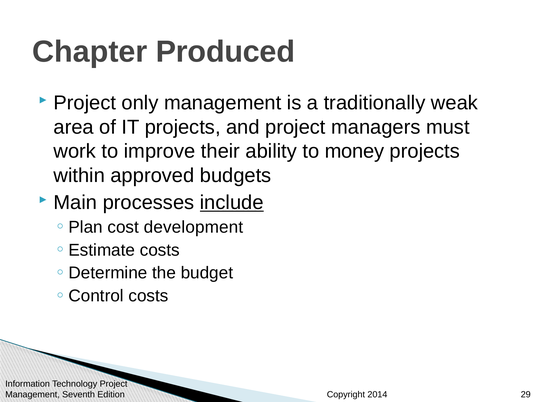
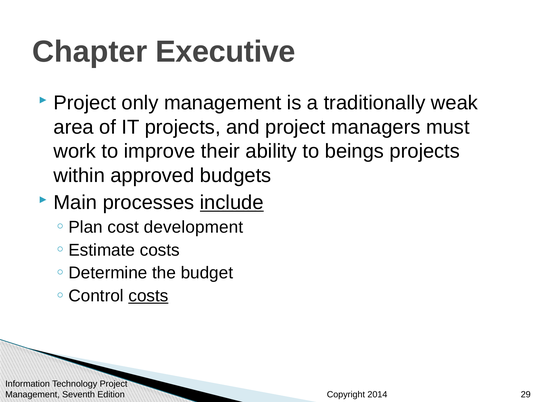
Produced: Produced -> Executive (225, 52)
money: money -> beings (354, 151)
costs underline: none -> present (148, 296)
